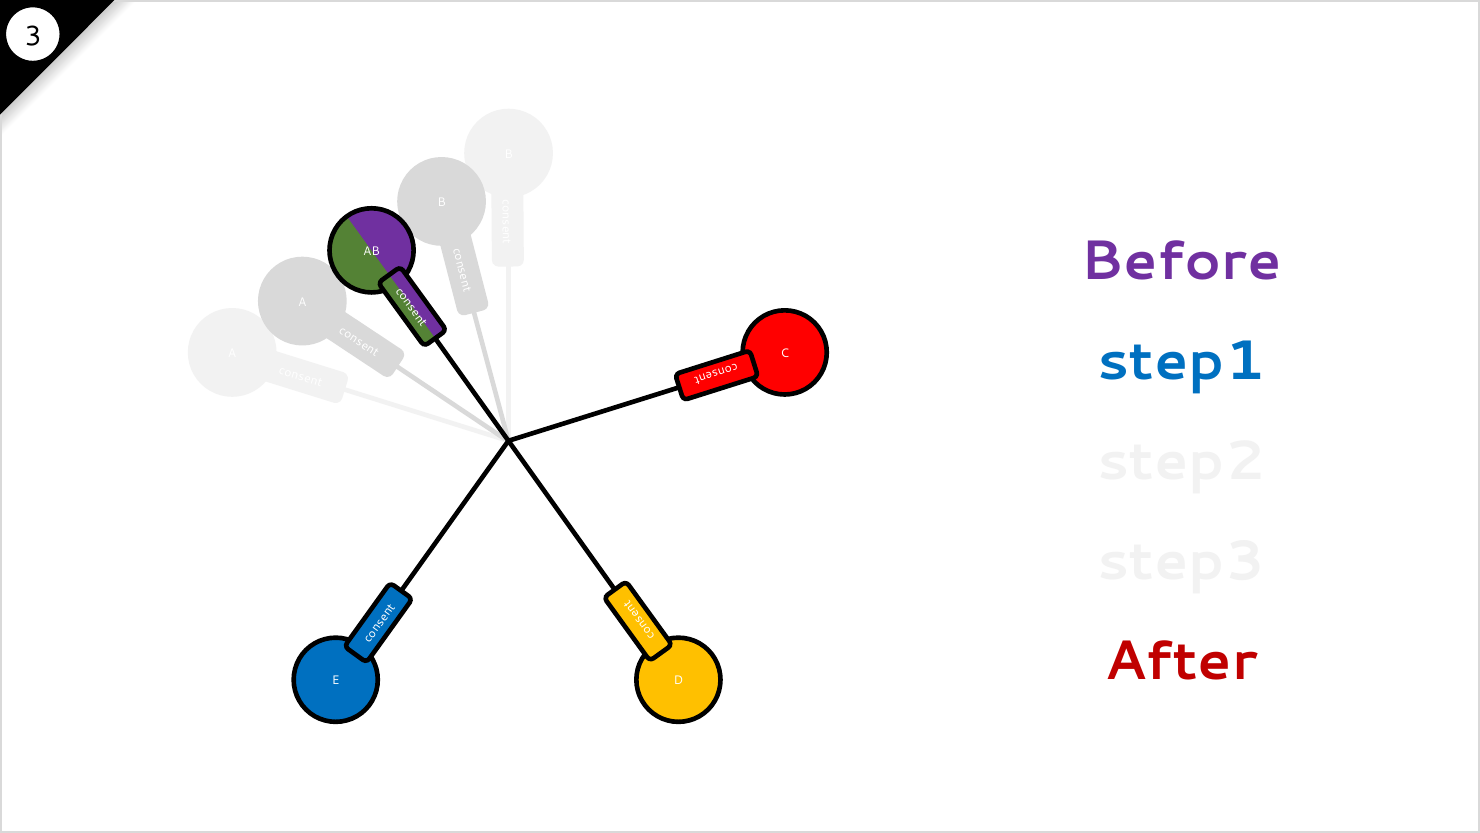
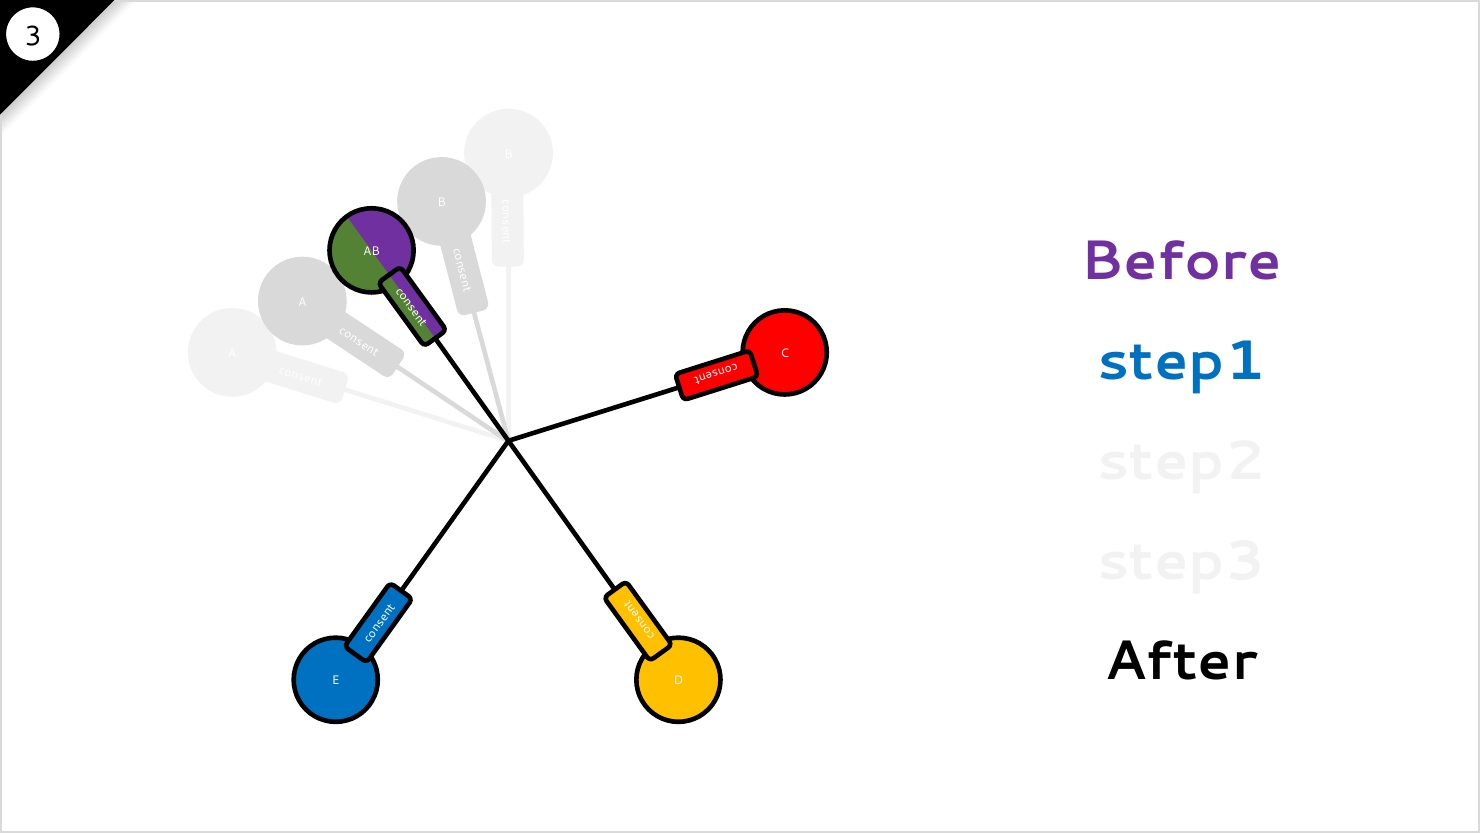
After colour: red -> black (1181, 661)
